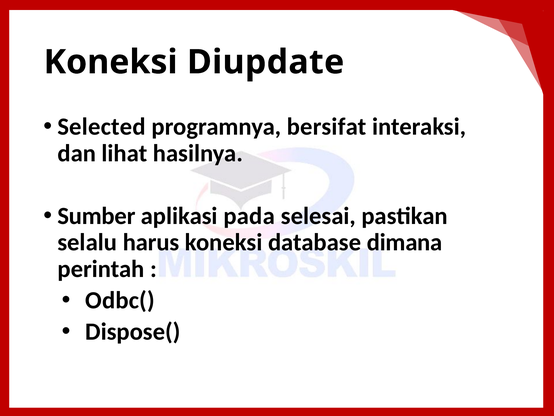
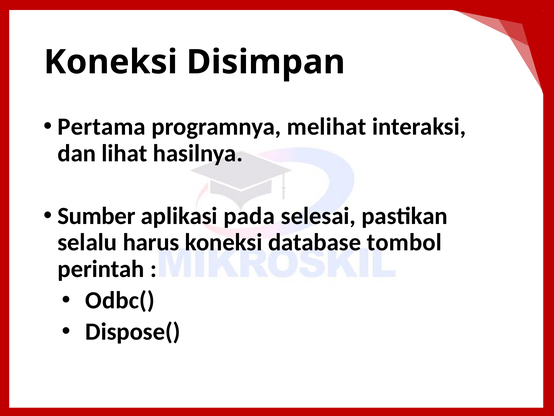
Diupdate: Diupdate -> Disimpan (266, 62)
Selected: Selected -> Pertama (102, 127)
bersifat: bersifat -> melihat (327, 127)
dimana: dimana -> tombol (404, 242)
